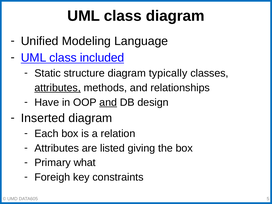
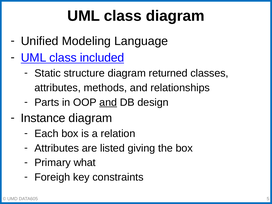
typically: typically -> returned (168, 73)
attributes underline: present -> none (58, 88)
Have: Have -> Parts (47, 102)
Inserted: Inserted -> Instance (43, 118)
